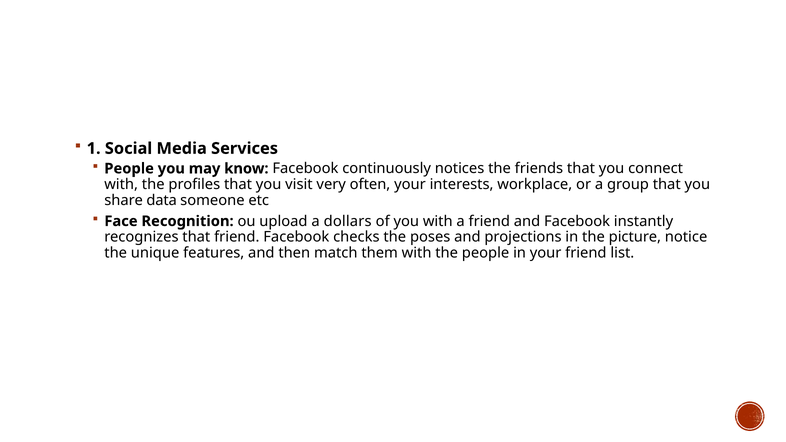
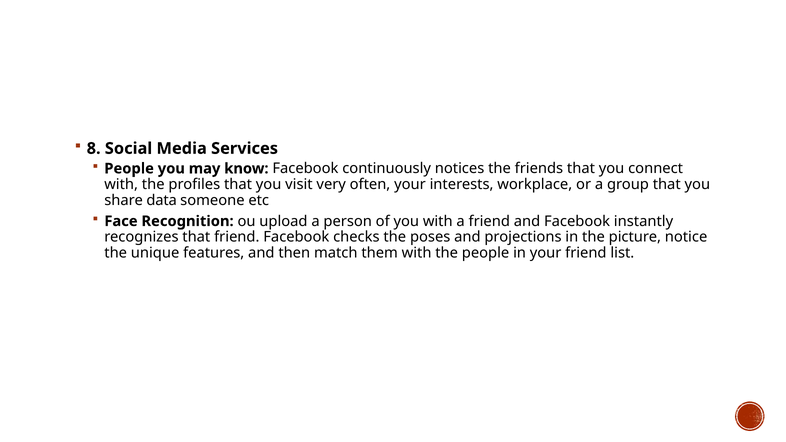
1: 1 -> 8 (94, 148)
dollars: dollars -> person (348, 221)
